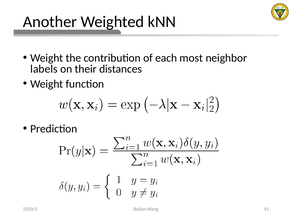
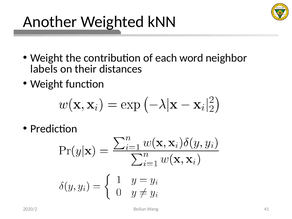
most: most -> word (191, 58)
